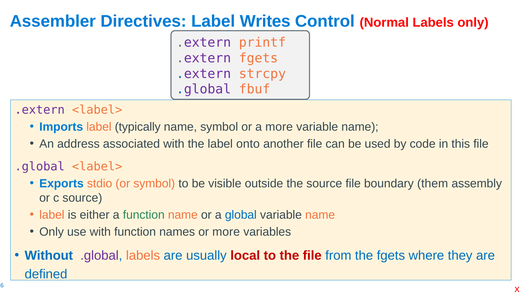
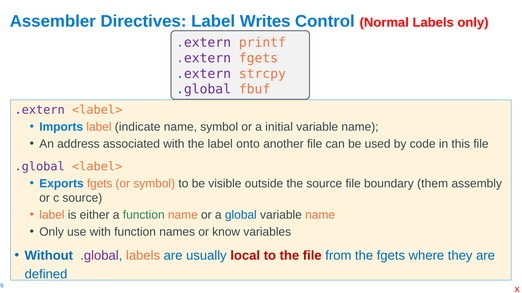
typically: typically -> indicate (138, 127)
a more: more -> initial (279, 127)
Exports stdio: stdio -> fgets (100, 184)
or more: more -> know (226, 232)
